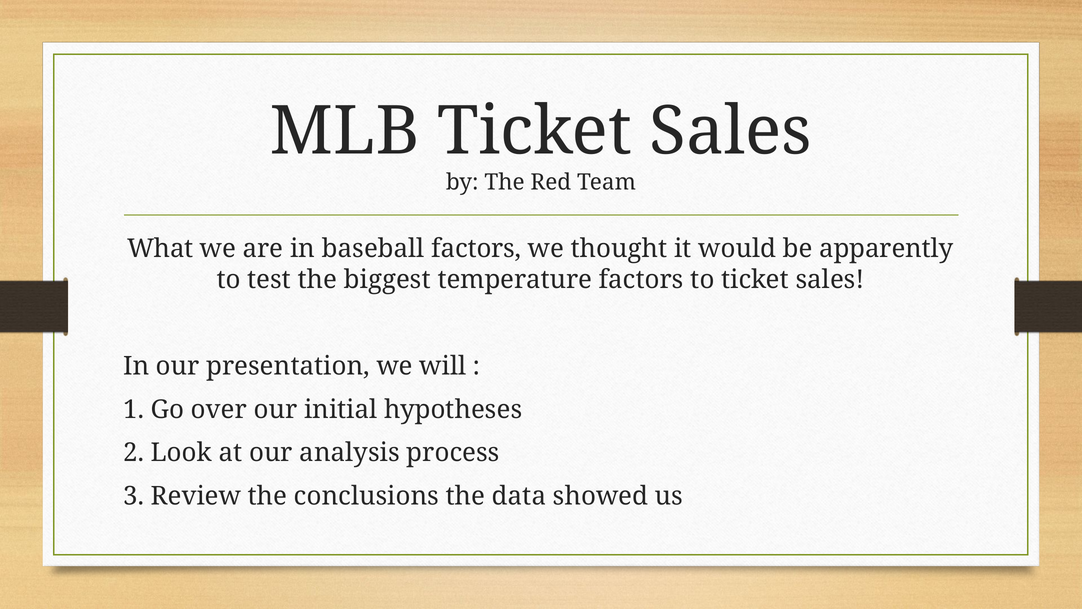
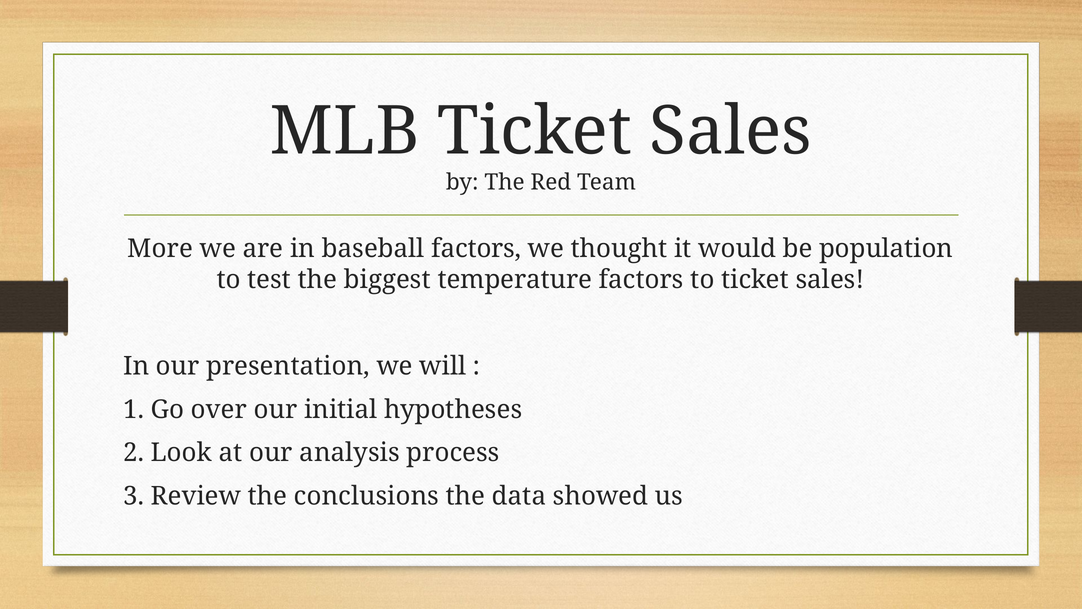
What: What -> More (160, 248)
apparently: apparently -> population (886, 248)
